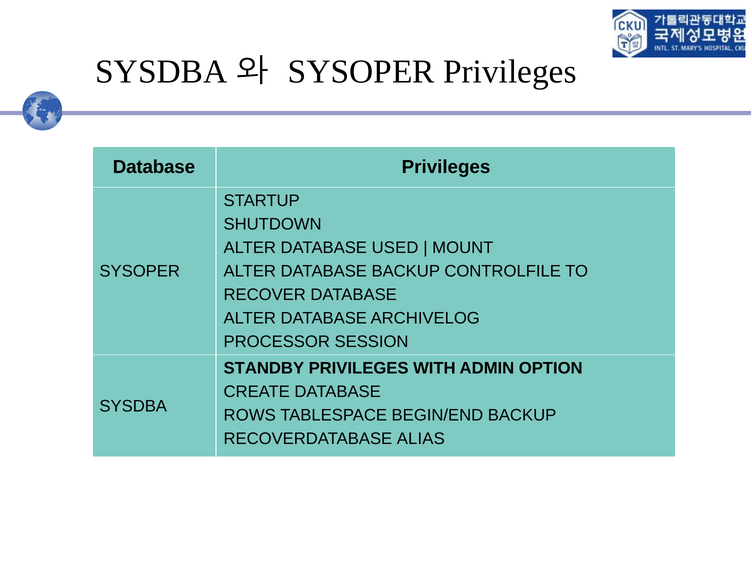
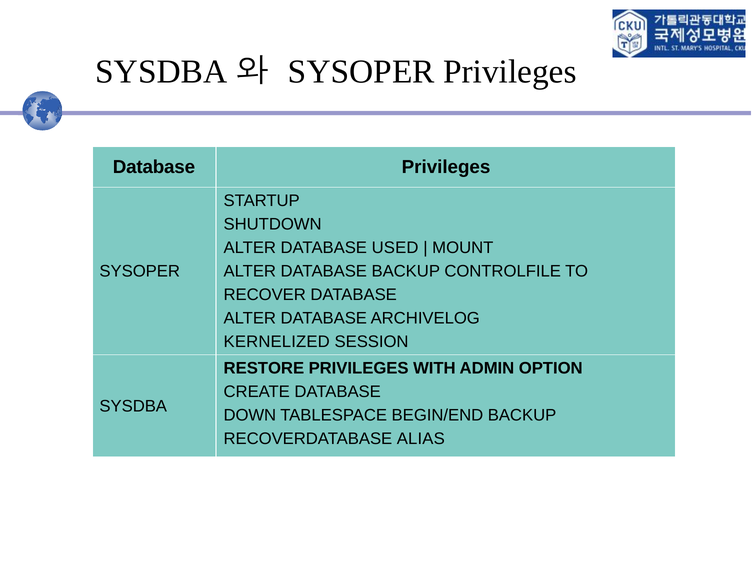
PROCESSOR: PROCESSOR -> KERNELIZED (277, 342)
STANDBY: STANDBY -> RESTORE (264, 368)
ROWS: ROWS -> DOWN (250, 415)
